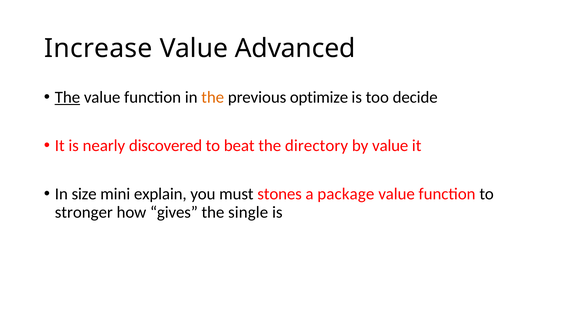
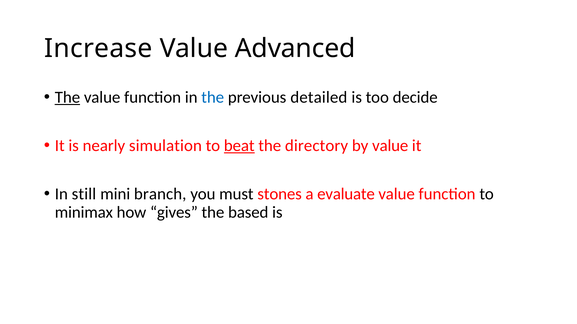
the colour: orange -> blue (213, 98)
optimize: optimize -> detailed (319, 98)
discovered: discovered -> simulation (165, 146)
beat underline: none -> present (239, 146)
size: size -> still (84, 194)
explain: explain -> branch (160, 194)
package: package -> evaluate (346, 194)
stronger: stronger -> minimax (84, 213)
single: single -> based (248, 213)
